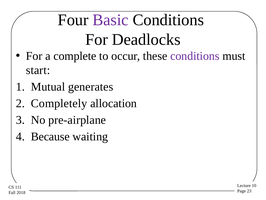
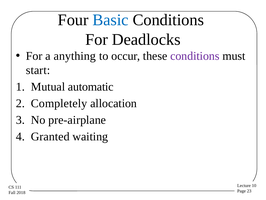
Basic colour: purple -> blue (111, 20)
complete: complete -> anything (75, 56)
generates: generates -> automatic (91, 87)
Because: Because -> Granted (50, 136)
